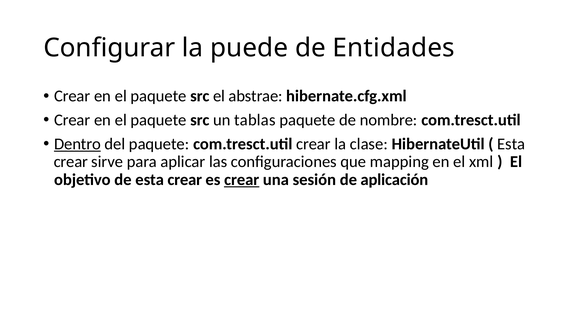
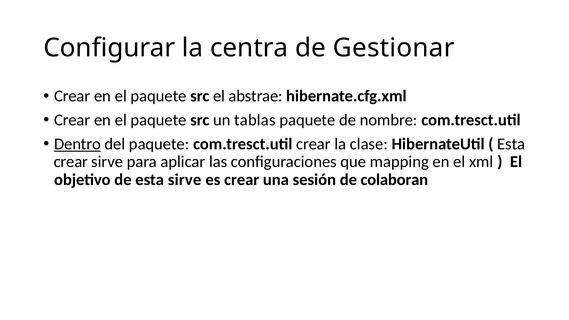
puede: puede -> centra (249, 48)
Entidades: Entidades -> Gestionar (394, 48)
de esta crear: crear -> sirve (185, 180)
crear underline: present -> none (242, 180)
aplicación: aplicación -> colaboran (394, 180)
